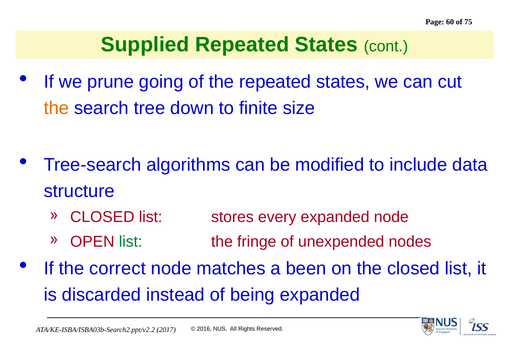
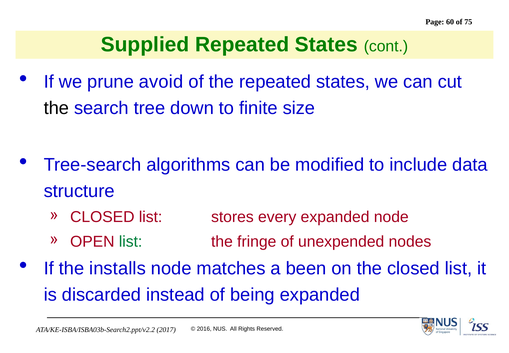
going: going -> avoid (161, 82)
the colour: orange -> black (56, 108)
correct: correct -> installs (118, 268)
